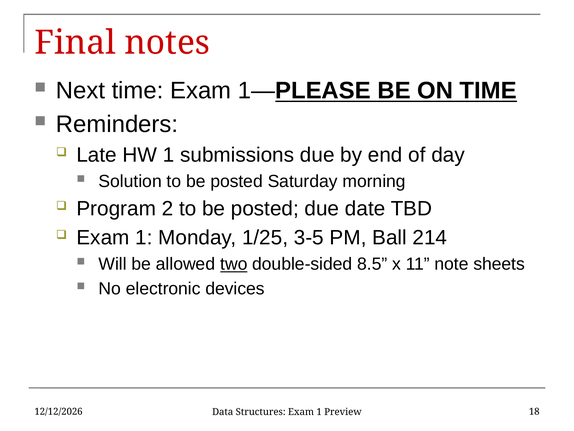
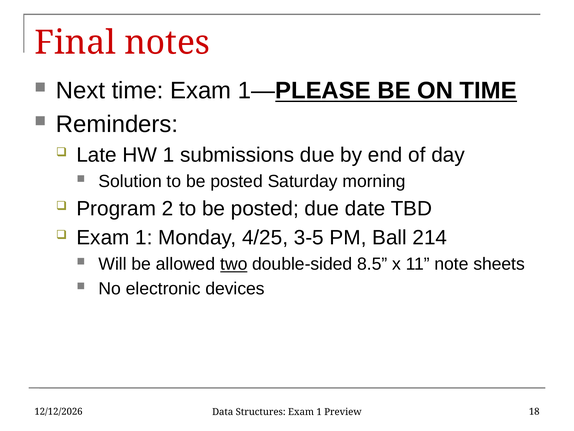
1/25: 1/25 -> 4/25 (265, 238)
